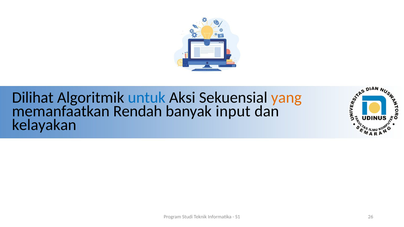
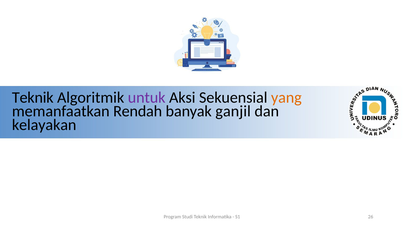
Dilihat: Dilihat -> Teknik (33, 98)
untuk colour: blue -> purple (147, 98)
input: input -> ganjil (233, 111)
